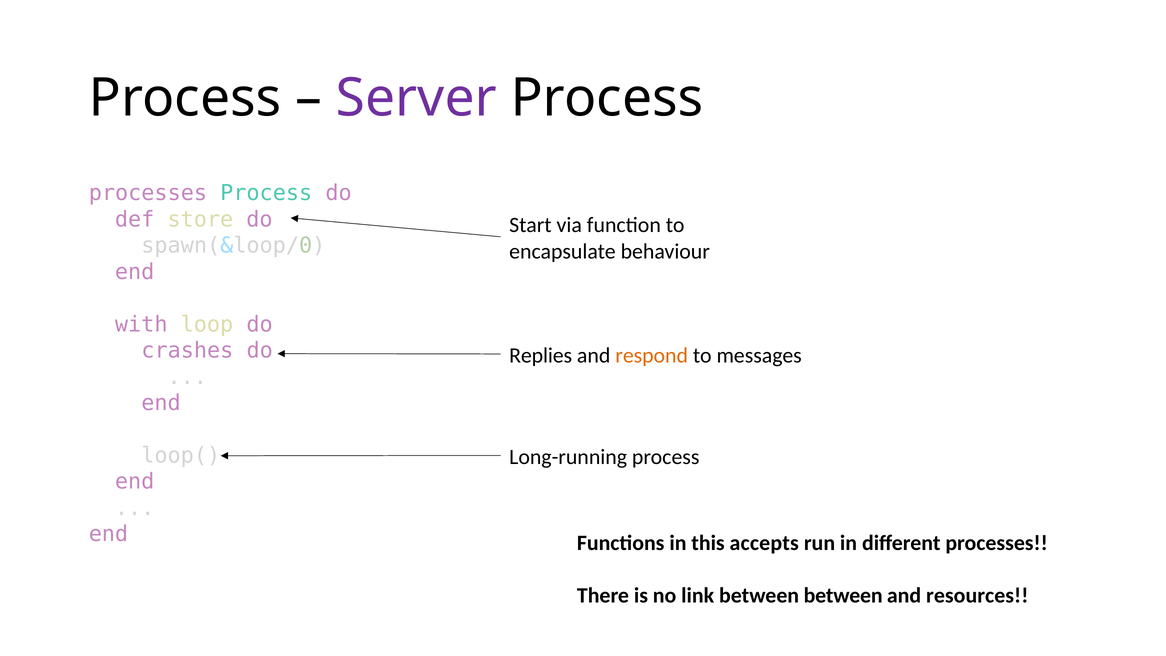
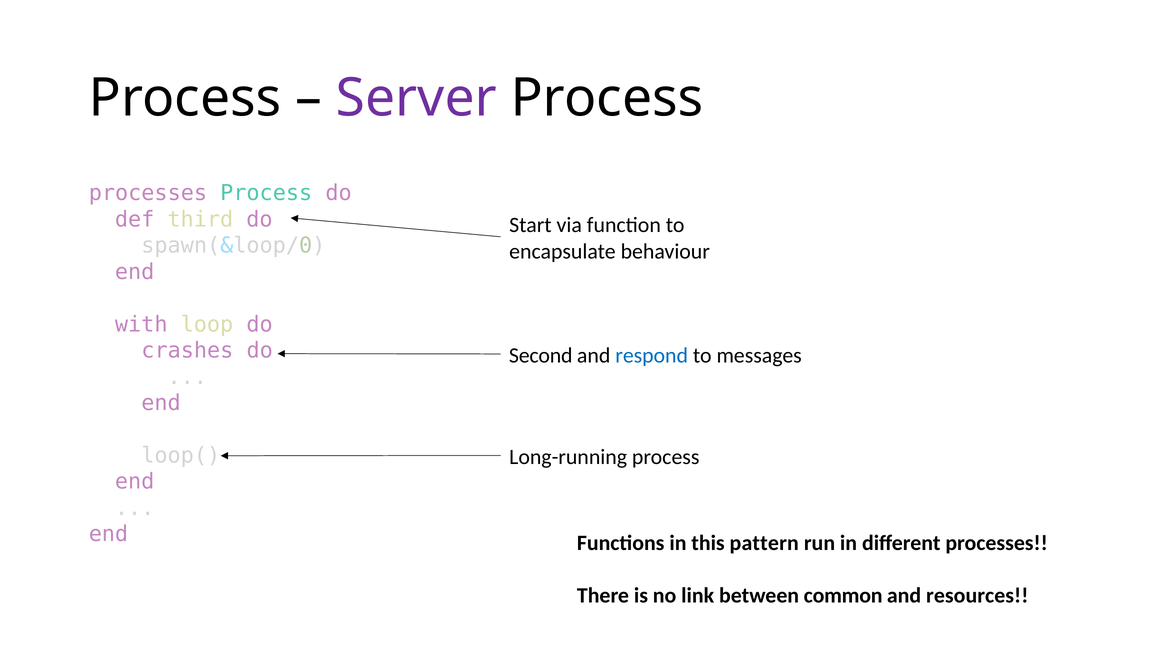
store: store -> third (200, 219)
Replies: Replies -> Second (541, 355)
respond colour: orange -> blue (652, 355)
accepts: accepts -> pattern (764, 543)
between between: between -> common (843, 595)
